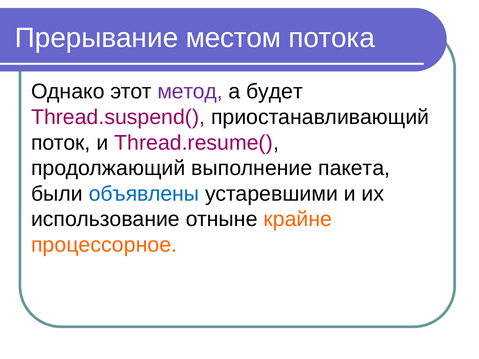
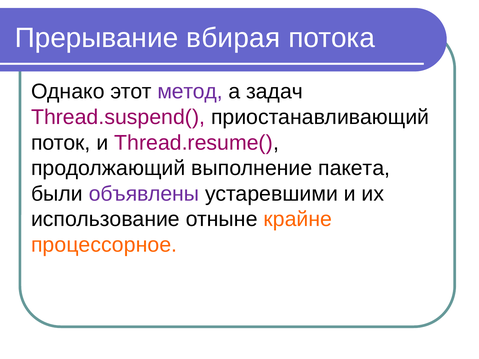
местом: местом -> вбирая (233, 38)
будет: будет -> задач (275, 92)
объявлены colour: blue -> purple (144, 194)
